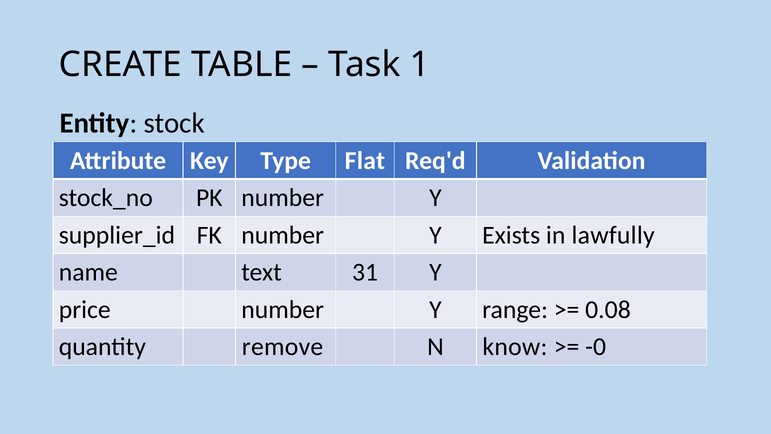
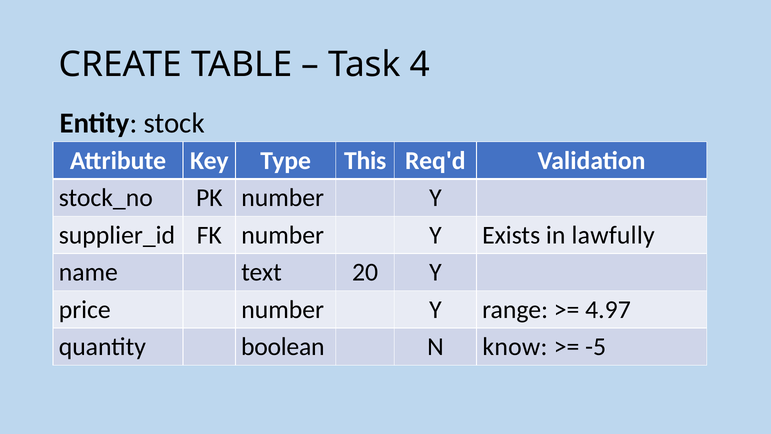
1: 1 -> 4 (420, 65)
Flat: Flat -> This (365, 161)
31: 31 -> 20 (365, 272)
0.08: 0.08 -> 4.97 (608, 309)
remove: remove -> boolean (283, 347)
-0: -0 -> -5 (596, 347)
